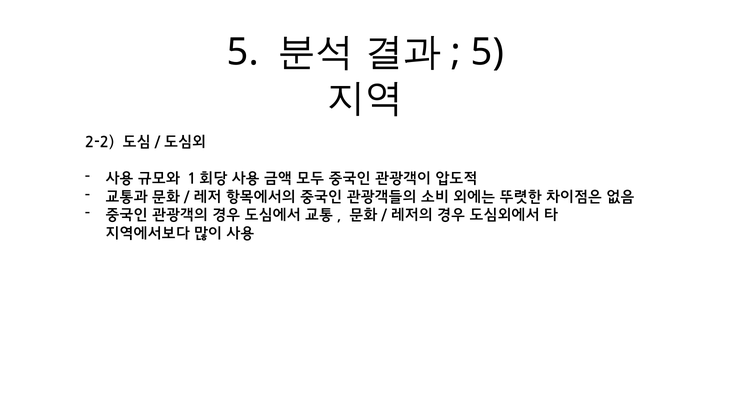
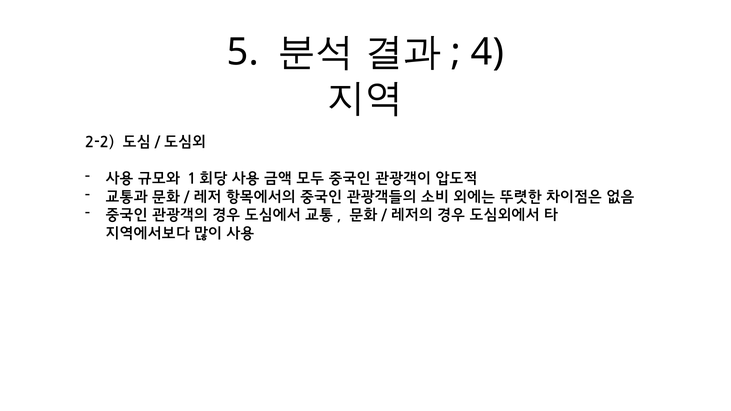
5: 5 -> 4 (487, 52)
